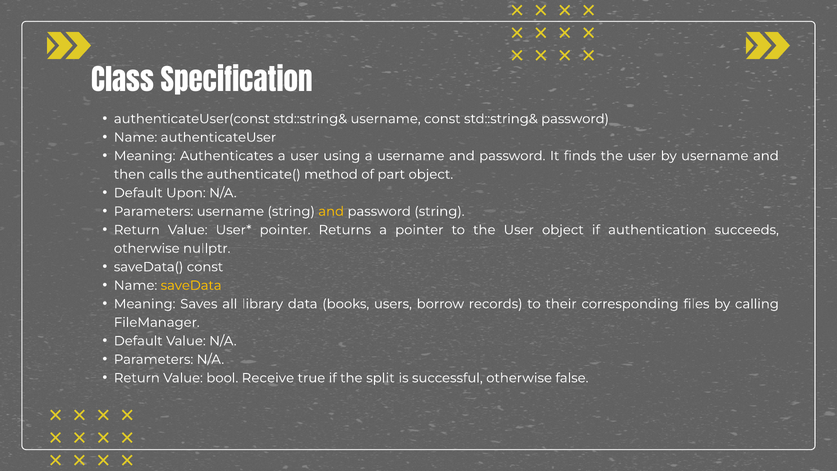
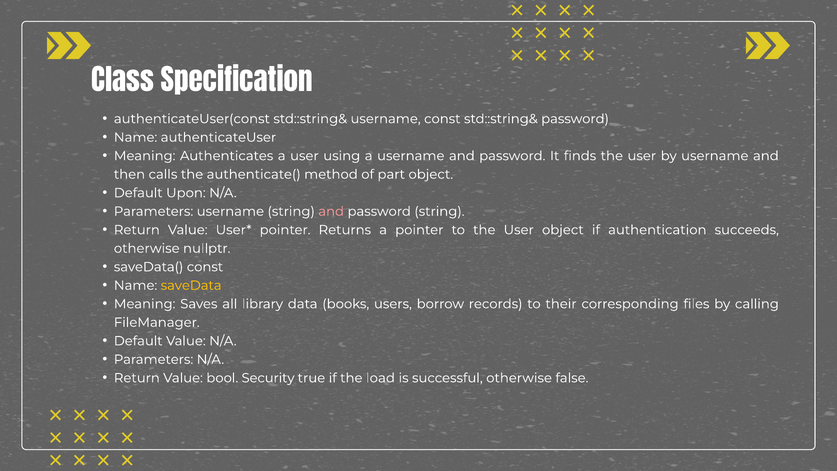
and colour: yellow -> pink (331, 211)
Receive: Receive -> Security (268, 378)
split: split -> load (380, 378)
